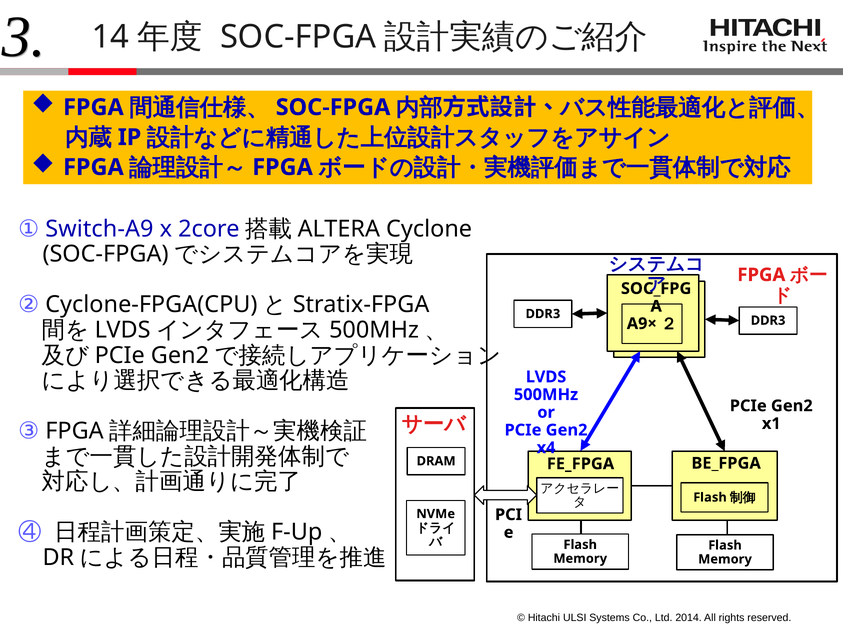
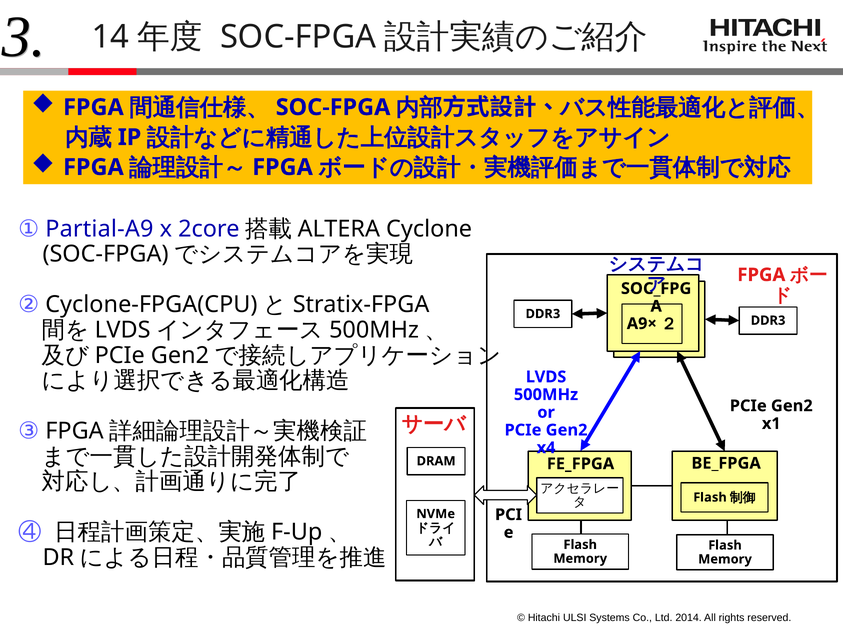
Switch-A9: Switch-A9 -> Partial-A9 (99, 229)
